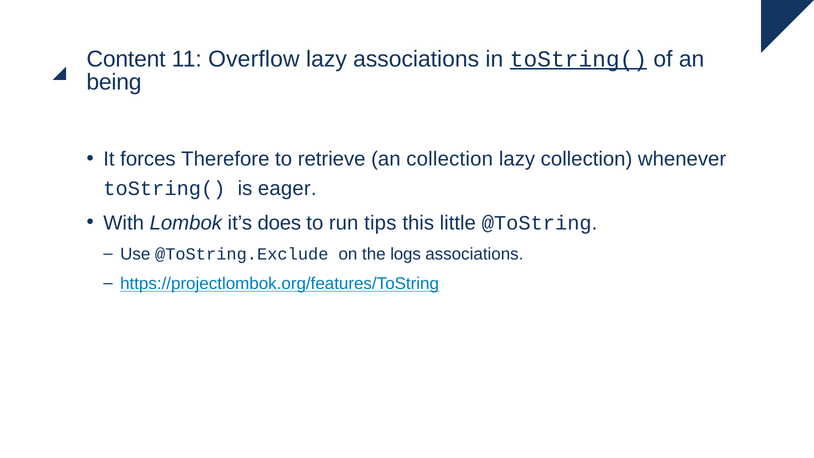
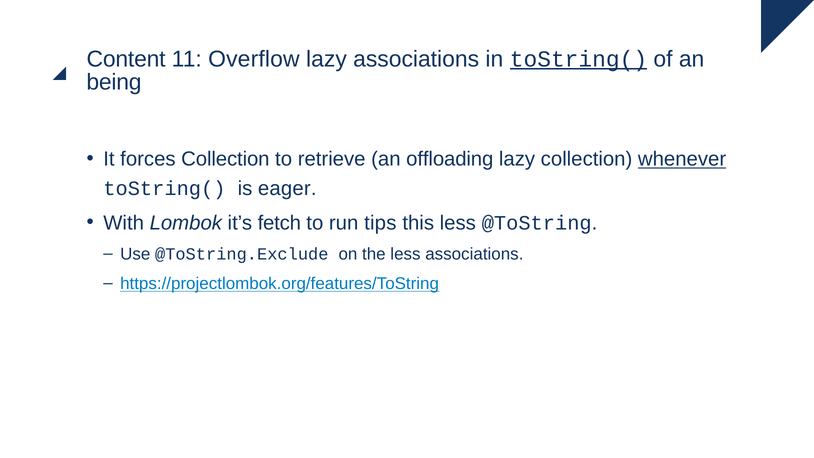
forces Therefore: Therefore -> Collection (225, 159)
an collection: collection -> offloading (450, 159)
whenever underline: none -> present (682, 159)
does: does -> fetch (279, 223)
this little: little -> less (458, 223)
the logs: logs -> less (405, 254)
